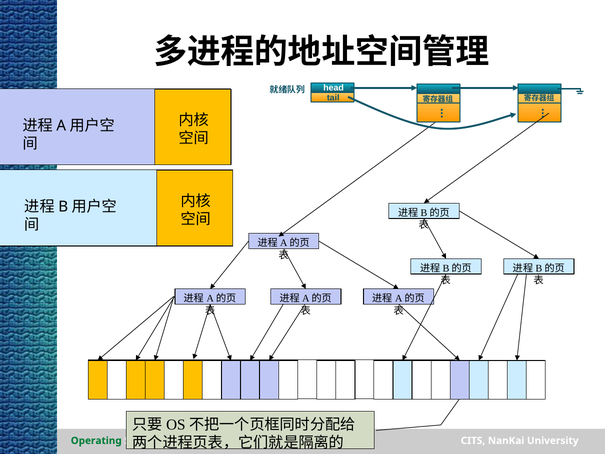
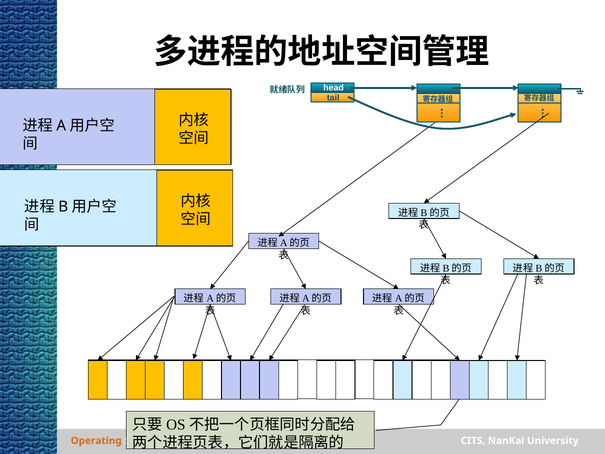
Operating colour: green -> orange (96, 440)
